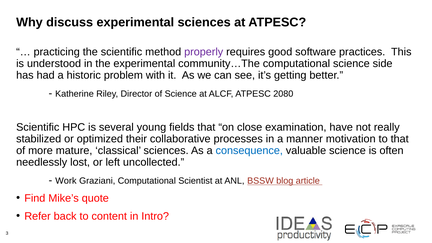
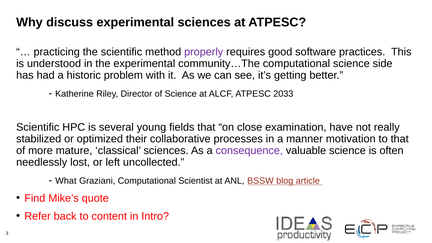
2080: 2080 -> 2033 (283, 94)
consequence colour: blue -> purple (249, 151)
Work: Work -> What (66, 181)
